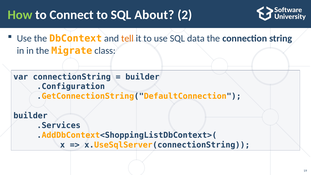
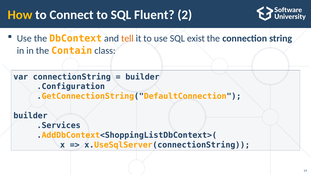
How colour: light green -> yellow (20, 15)
About: About -> Fluent (154, 15)
data: data -> exist (196, 39)
Migrate: Migrate -> Contain (72, 51)
